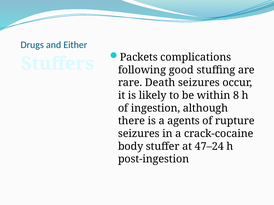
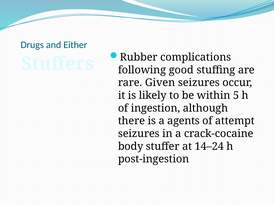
Packets: Packets -> Rubber (139, 57)
Death: Death -> Given (160, 83)
8: 8 -> 5 (236, 96)
rupture: rupture -> attempt (235, 121)
47–24: 47–24 -> 14–24 (209, 147)
